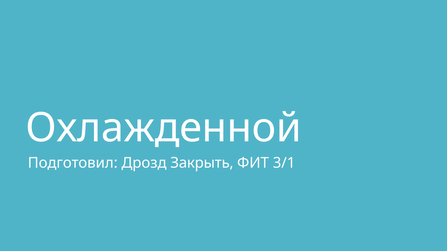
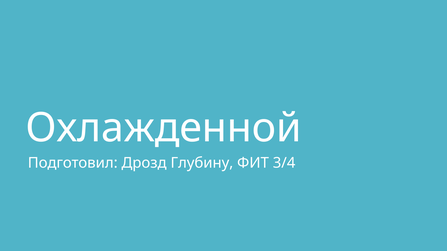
Закрыть: Закрыть -> Глубину (202, 163)
3/1: 3/1 -> 3/4 (284, 163)
